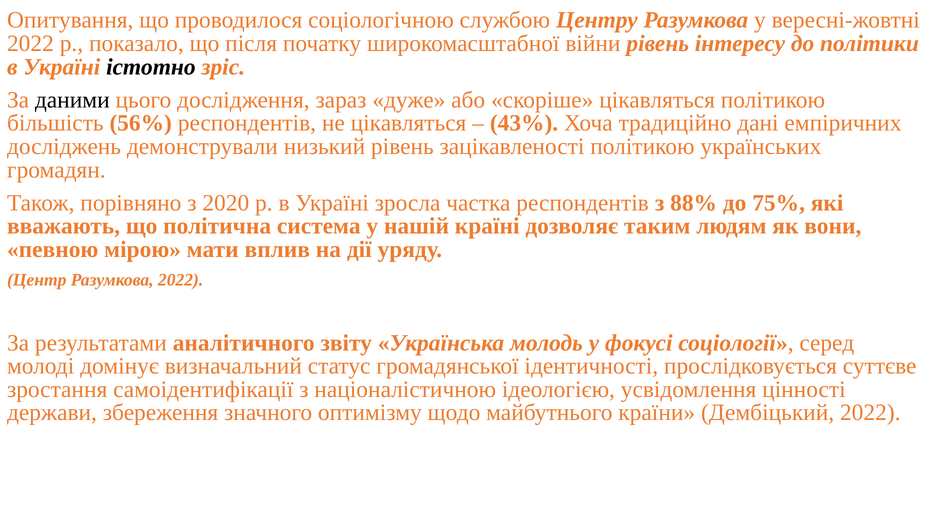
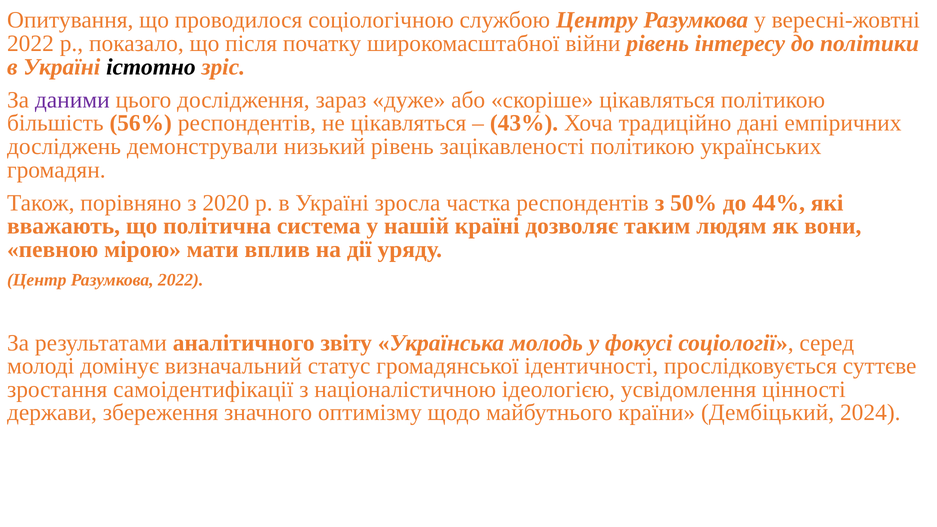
даними colour: black -> purple (72, 100)
88%: 88% -> 50% (694, 203)
75%: 75% -> 44% (779, 203)
Дембіцький 2022: 2022 -> 2024 (870, 413)
